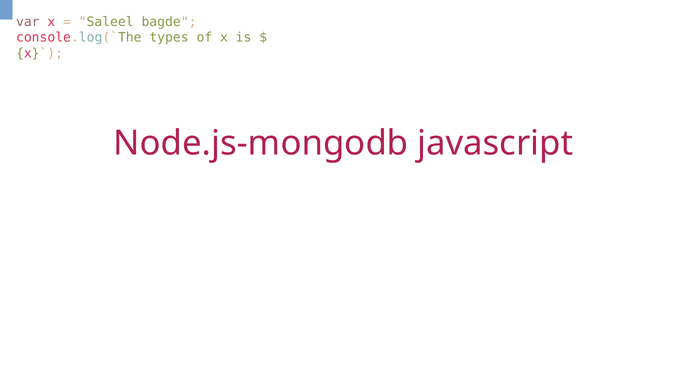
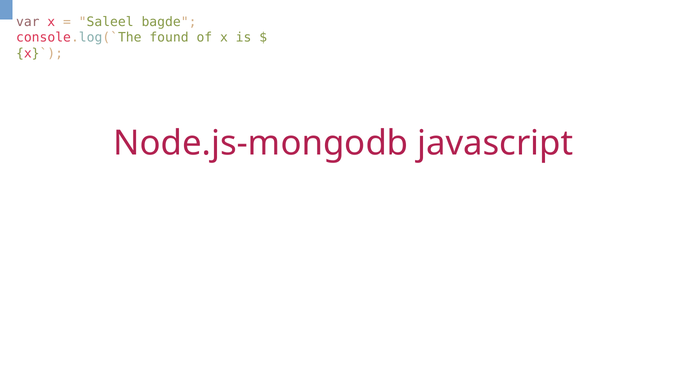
types: types -> found (169, 38)
